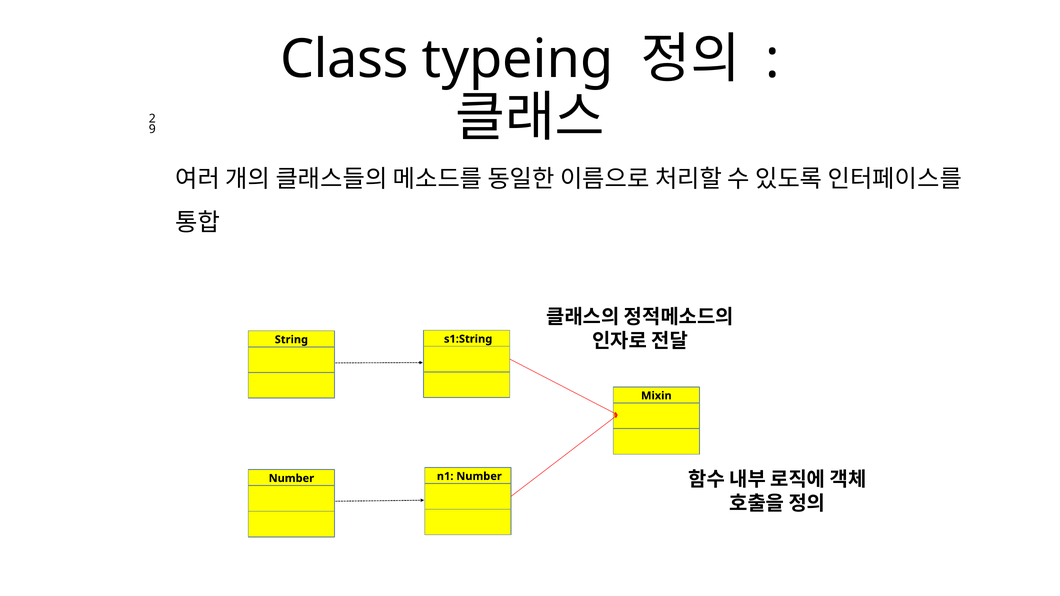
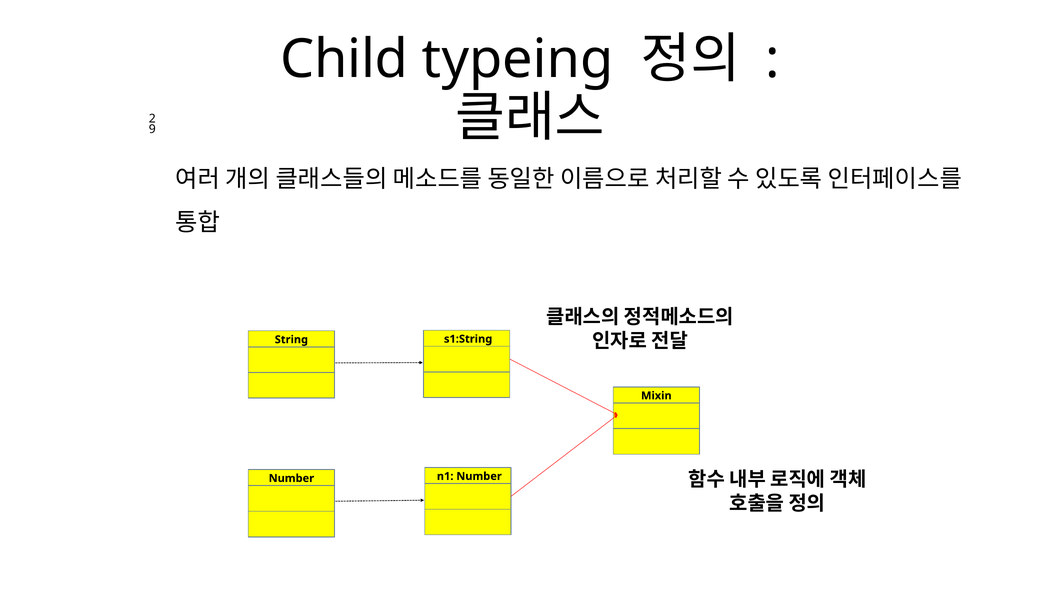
Class: Class -> Child (344, 59)
